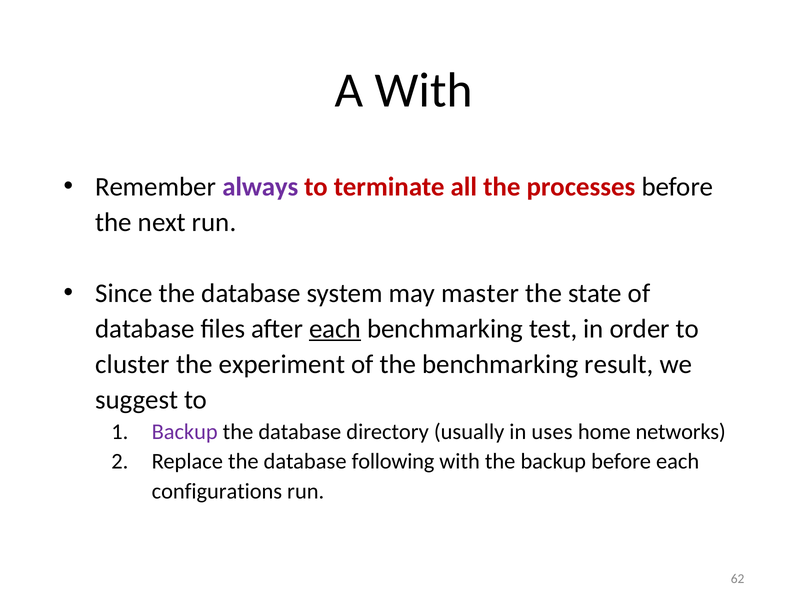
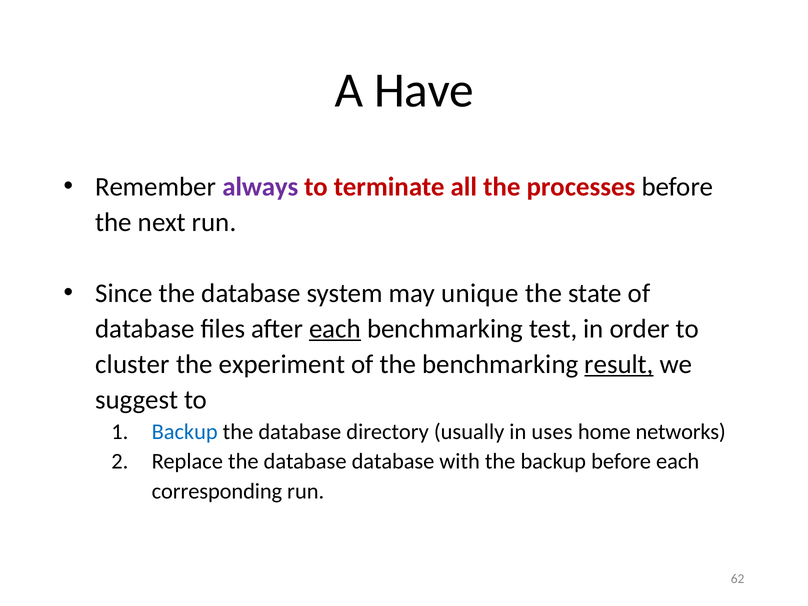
A With: With -> Have (424, 90)
master: master -> unique (480, 293)
result underline: none -> present (619, 364)
Backup colour: purple -> blue (185, 432)
database following: following -> database (393, 461)
configurations: configurations -> corresponding (217, 491)
